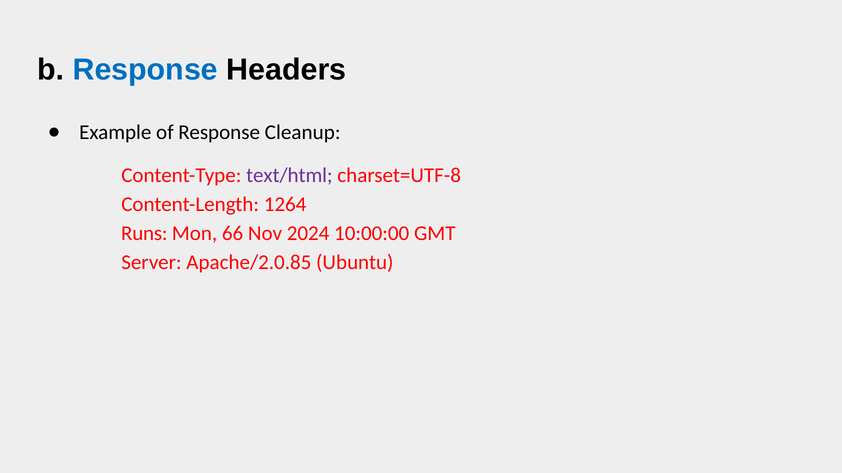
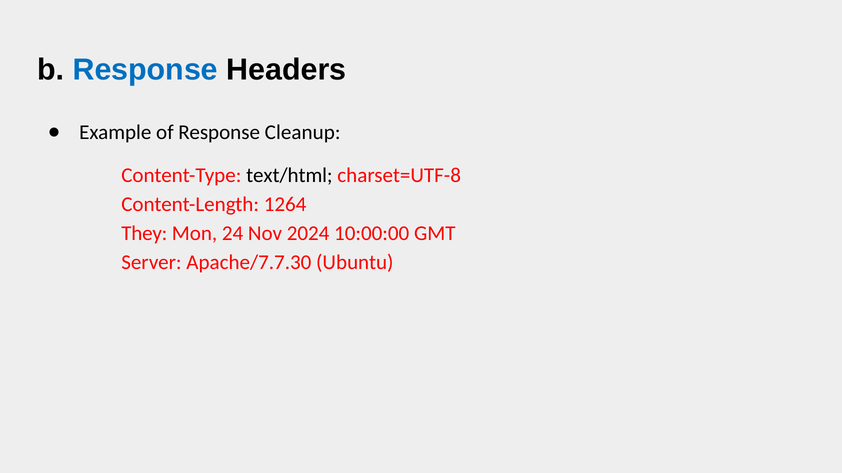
text/html colour: purple -> black (289, 175)
Runs: Runs -> They (144, 234)
66: 66 -> 24 (233, 234)
Apache/2.0.85: Apache/2.0.85 -> Apache/7.7.30 (249, 263)
